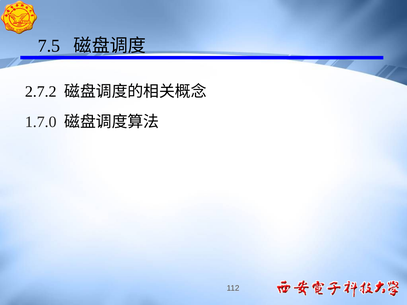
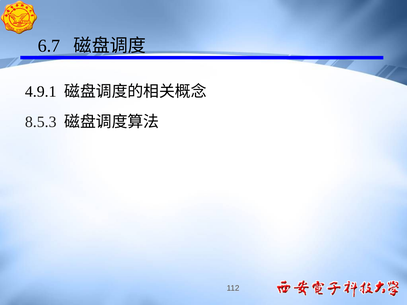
7.5: 7.5 -> 6.7 (49, 46)
2.7.2: 2.7.2 -> 4.9.1 (41, 92)
1.7.0: 1.7.0 -> 8.5.3 (41, 122)
